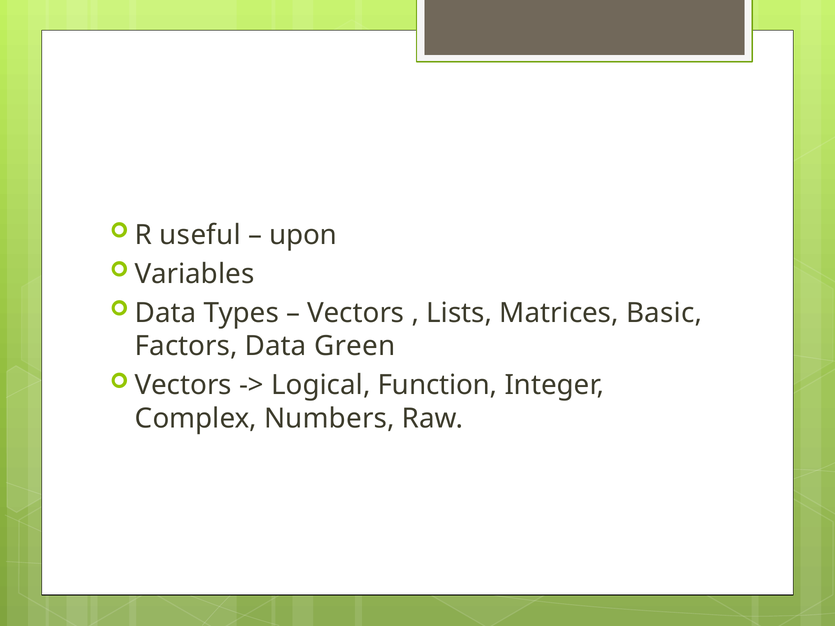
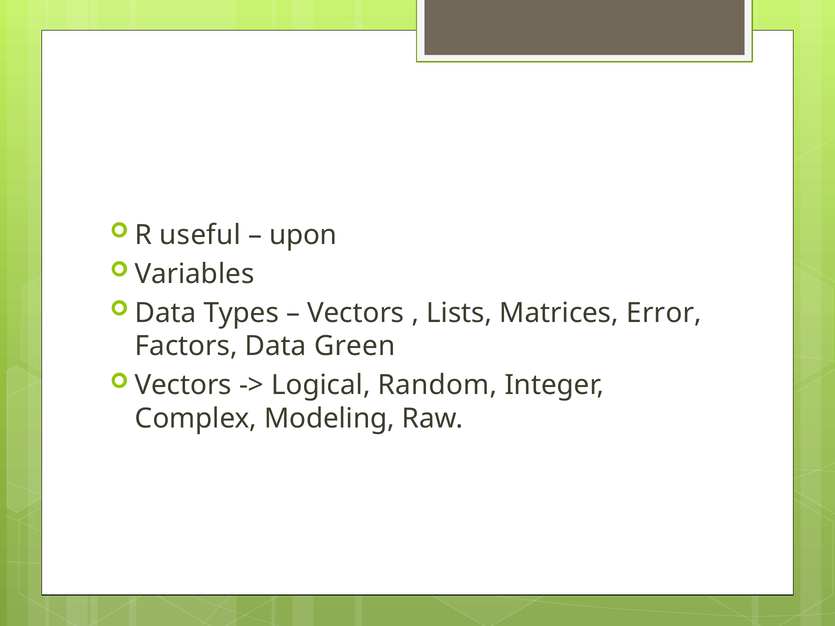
Basic: Basic -> Error (664, 313)
Function: Function -> Random (437, 385)
Numbers: Numbers -> Modeling (329, 419)
